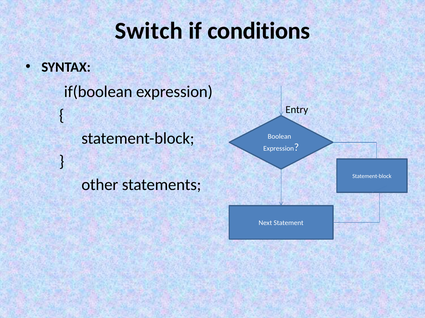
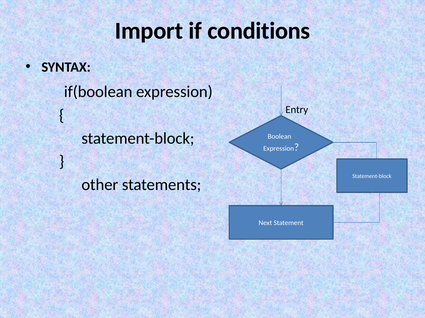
Switch: Switch -> Import (149, 31)
